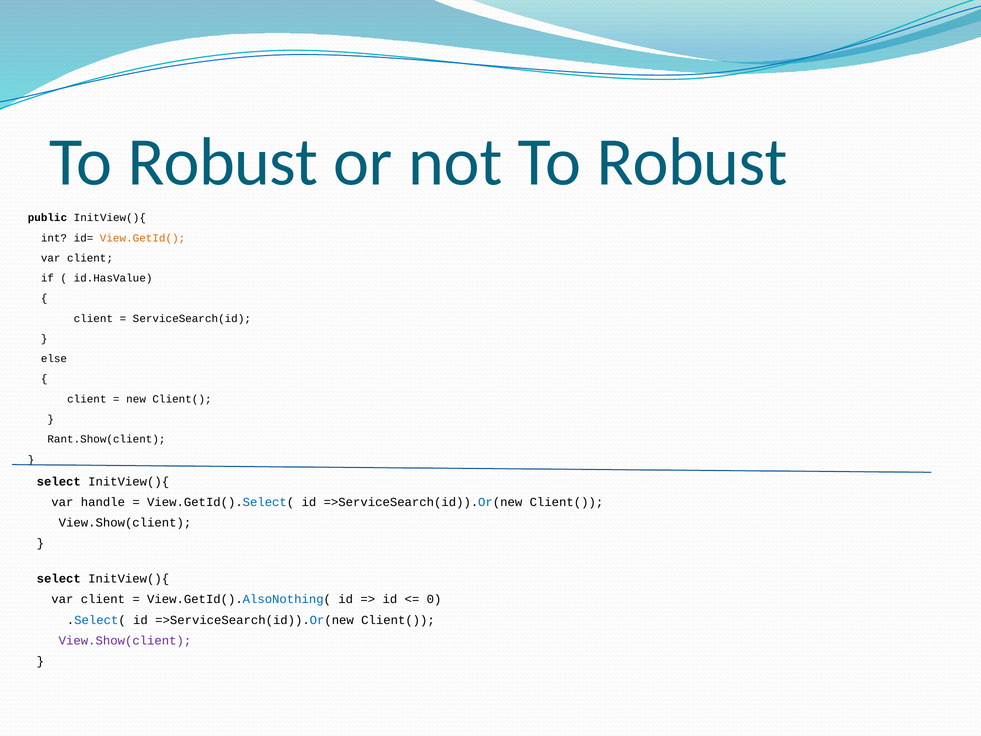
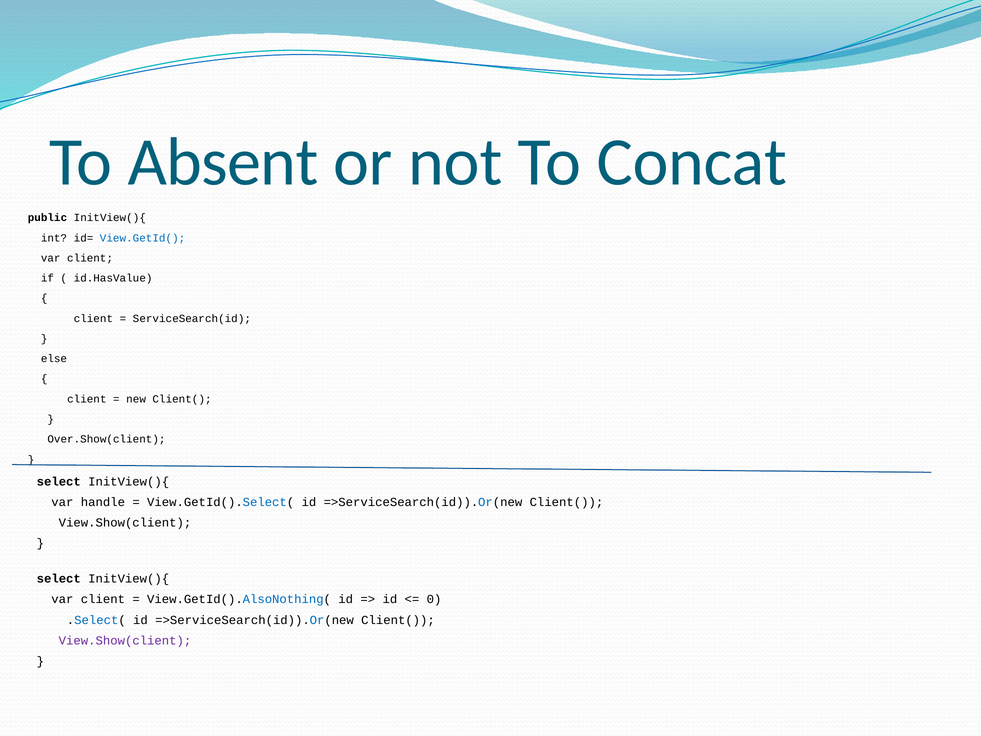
Robust: Robust -> Absent (223, 162)
not To Robust: Robust -> Concat (692, 162)
View.GetId( colour: orange -> blue (143, 238)
Rant.Show(client: Rant.Show(client -> Over.Show(client (106, 439)
